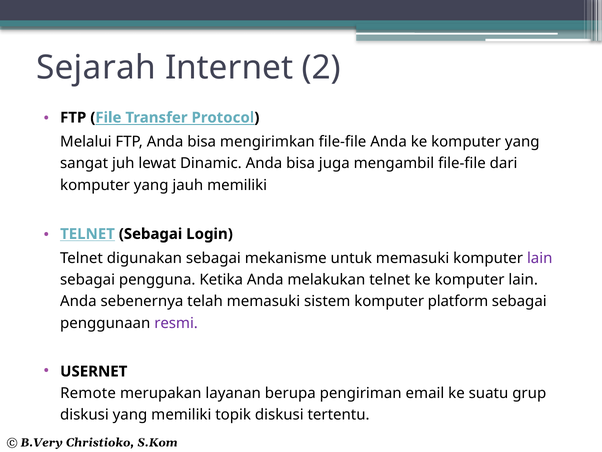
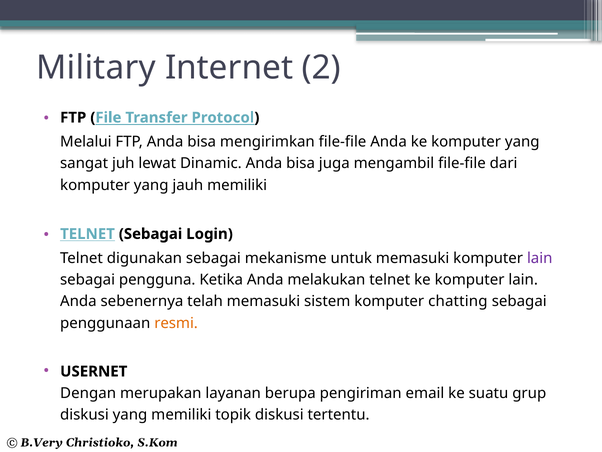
Sejarah: Sejarah -> Military (96, 68)
platform: platform -> chatting (458, 301)
resmi colour: purple -> orange (176, 323)
Remote: Remote -> Dengan (88, 393)
